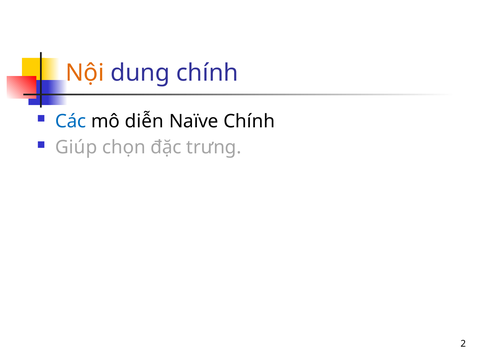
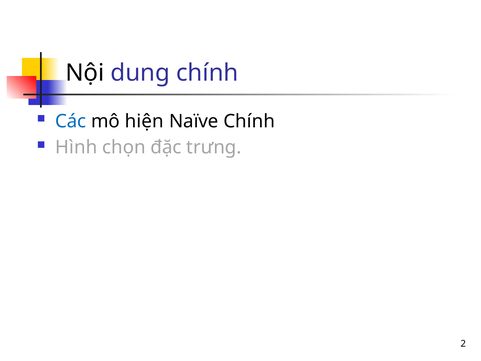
Nội colour: orange -> black (85, 73)
diễn: diễn -> hiện (144, 121)
Giúp: Giúp -> Hình (76, 147)
